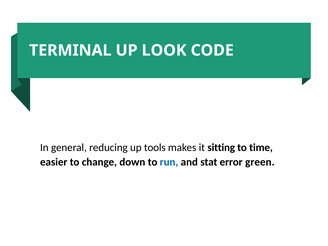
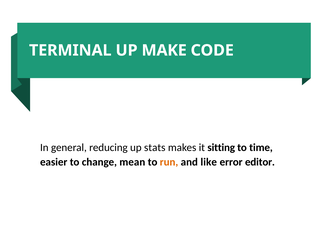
LOOK: LOOK -> MAKE (164, 50)
tools: tools -> stats (155, 148)
down: down -> mean (132, 162)
run colour: blue -> orange (169, 162)
stat: stat -> like (209, 162)
green: green -> editor (260, 162)
